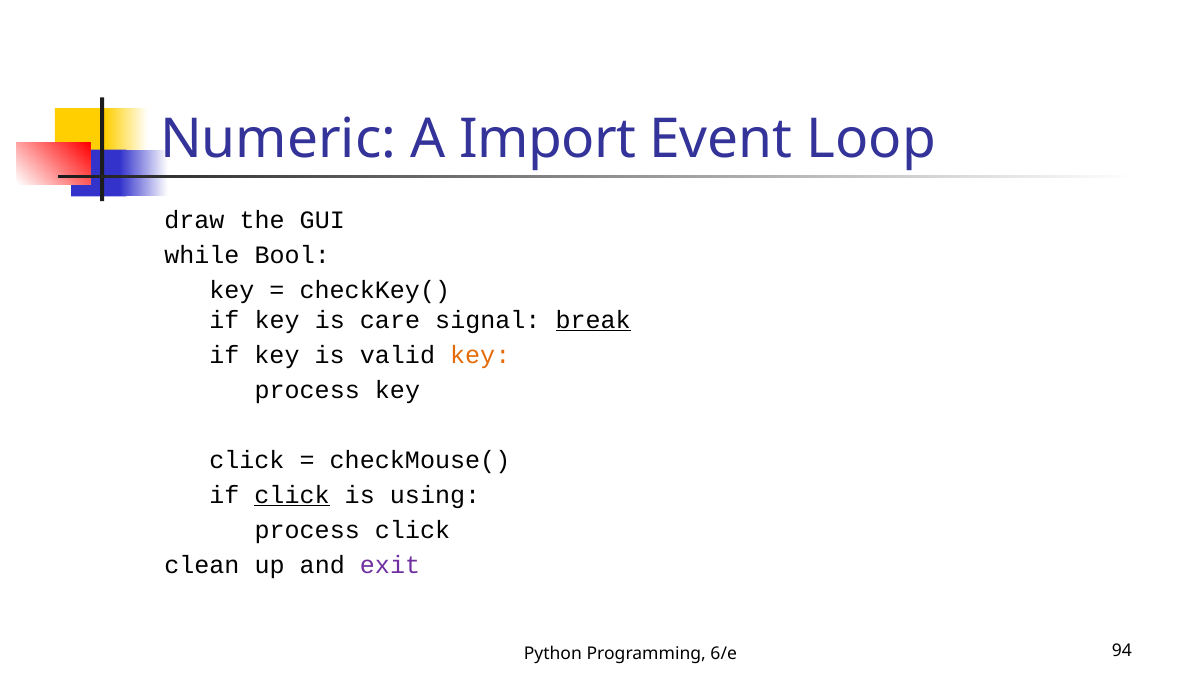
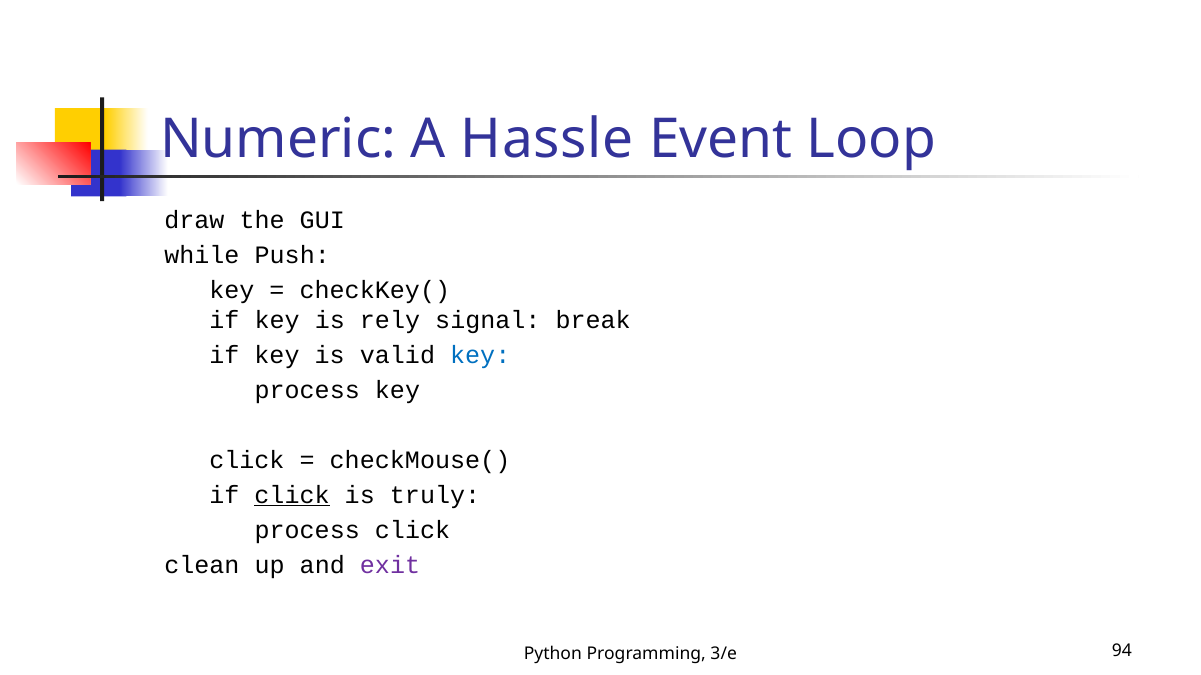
Import: Import -> Hassle (547, 140)
Bool: Bool -> Push (292, 255)
care: care -> rely (390, 320)
break underline: present -> none (593, 320)
key colour: orange -> blue (480, 355)
using: using -> truly (435, 495)
6/e: 6/e -> 3/e (724, 654)
